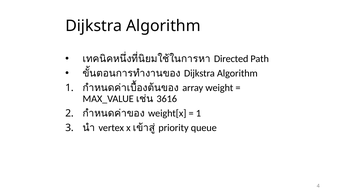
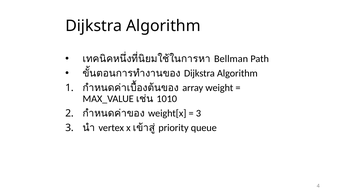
Directed: Directed -> Bellman (231, 59)
3616: 3616 -> 1010 (167, 99)
1: 1 -> 3 (198, 113)
